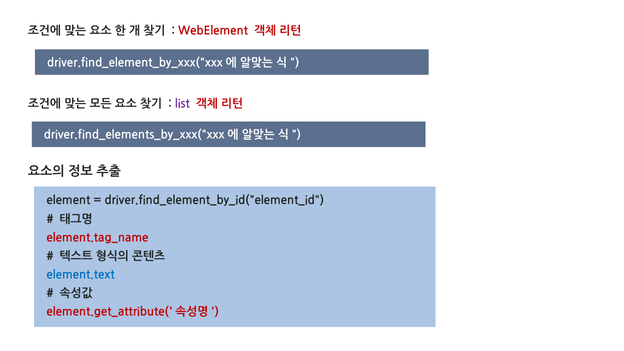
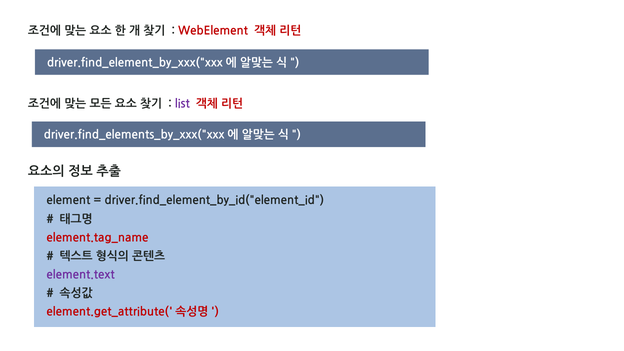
element.text colour: blue -> purple (81, 275)
